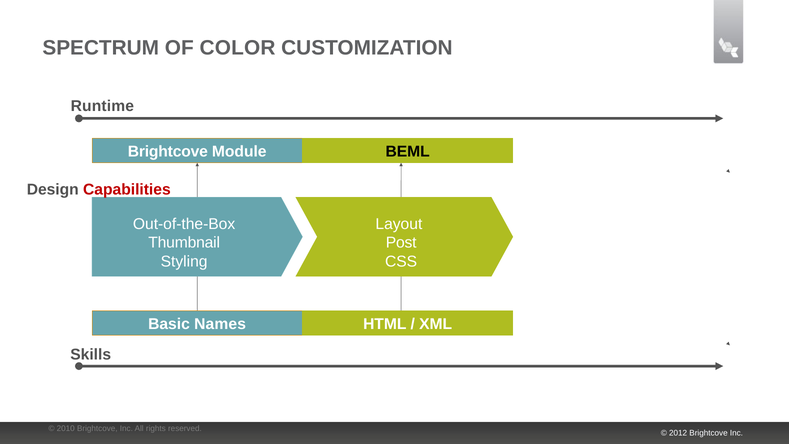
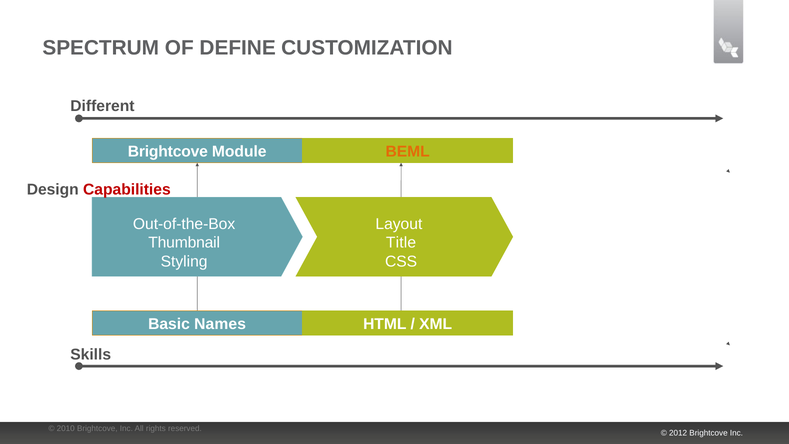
COLOR: COLOR -> DEFINE (238, 48)
Runtime: Runtime -> Different (102, 106)
BEML colour: black -> orange (408, 151)
Post: Post -> Title (401, 243)
